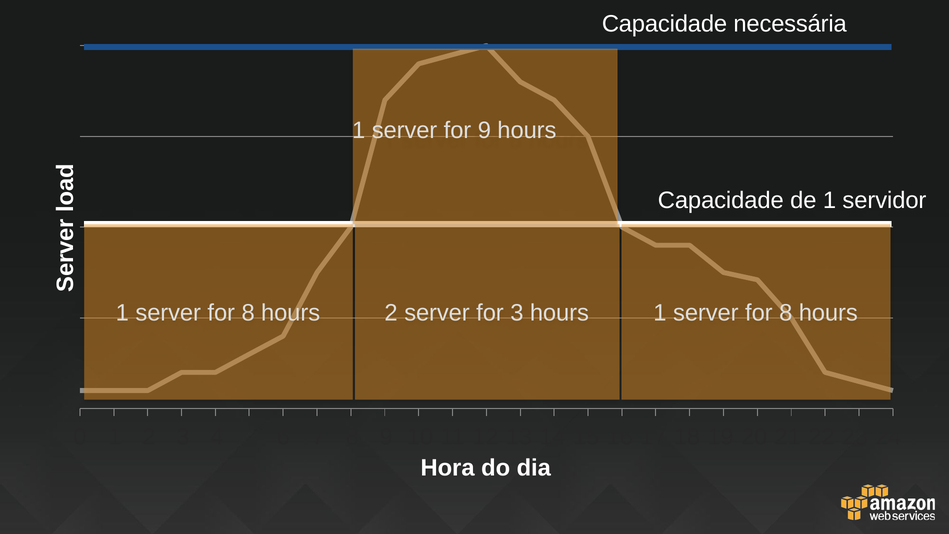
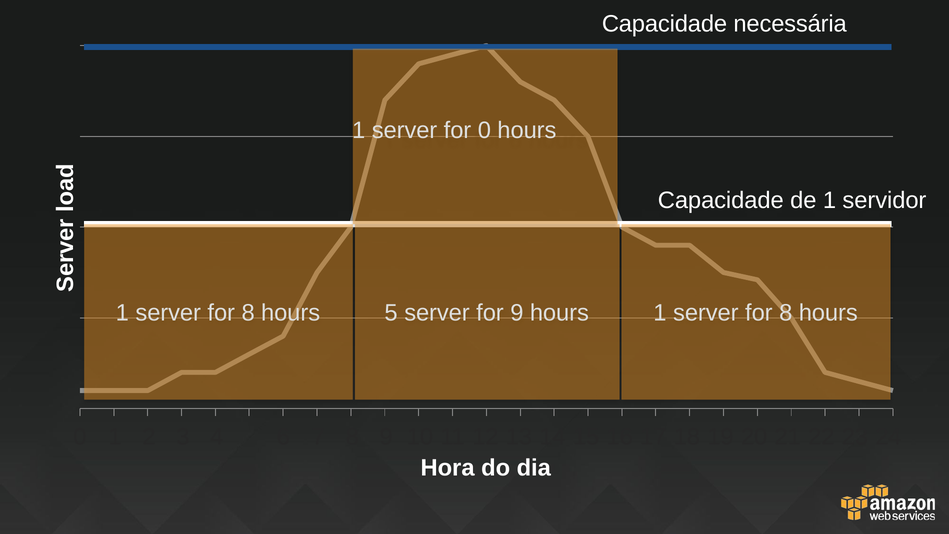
for 9: 9 -> 0 (484, 131)
hours 2: 2 -> 5 (391, 313)
for 3: 3 -> 9 (517, 313)
